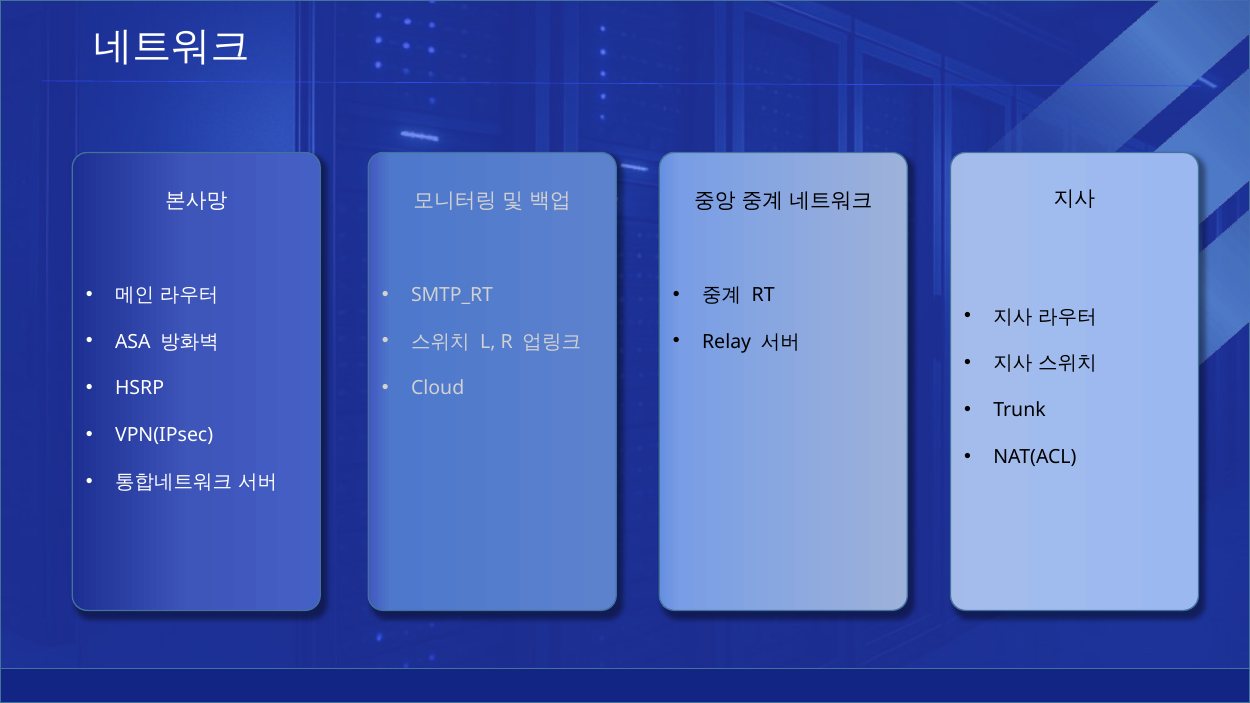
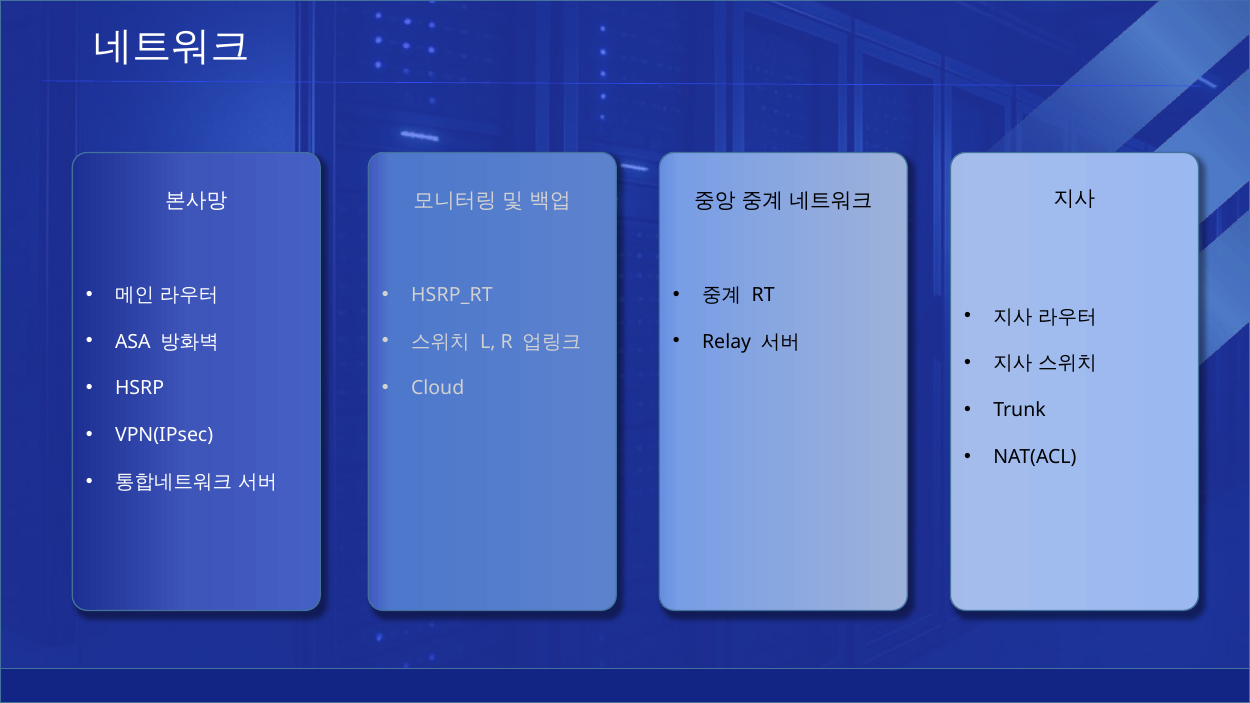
SMTP_RT: SMTP_RT -> HSRP_RT (452, 295)
